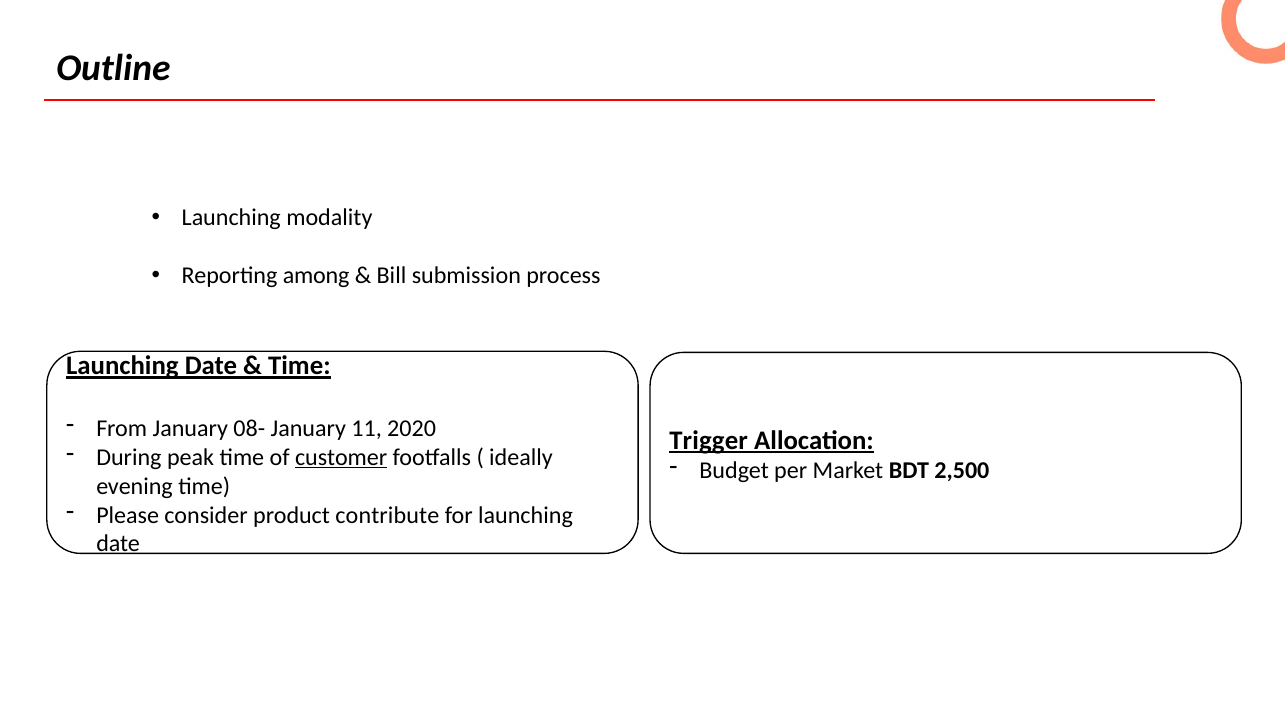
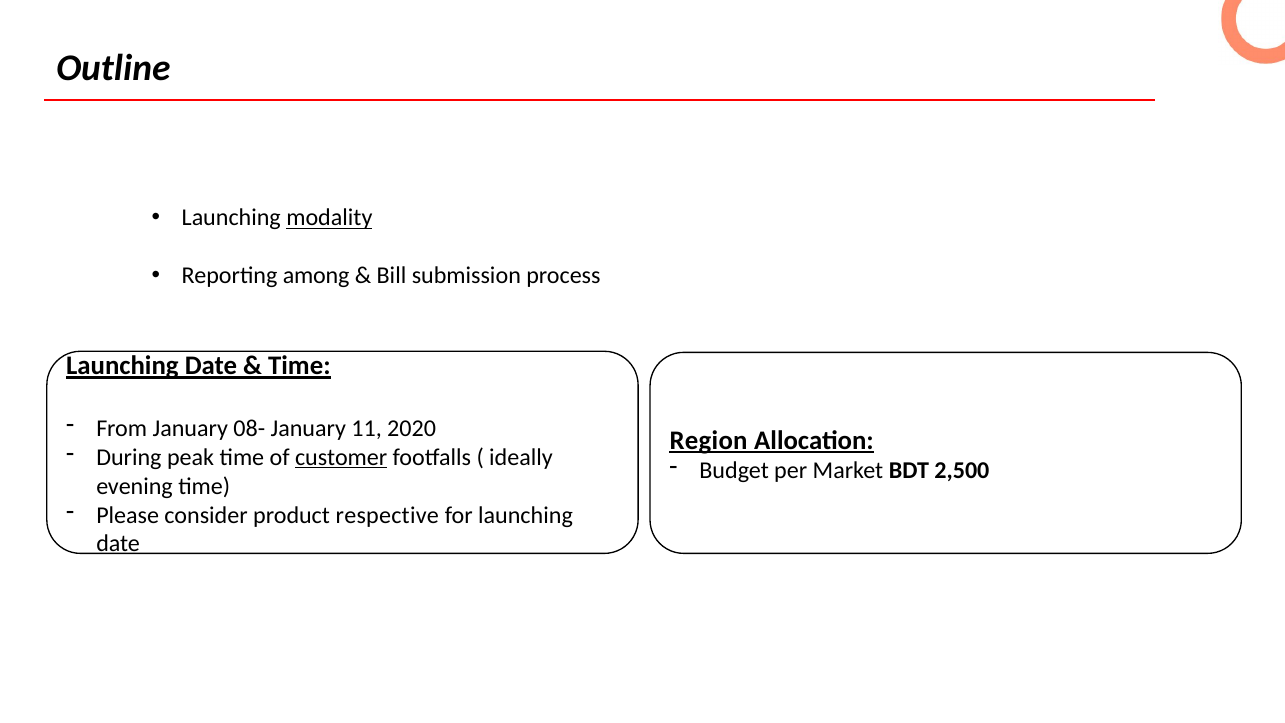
modality underline: none -> present (329, 218)
Trigger: Trigger -> Region (709, 440)
contribute: contribute -> respective (387, 515)
